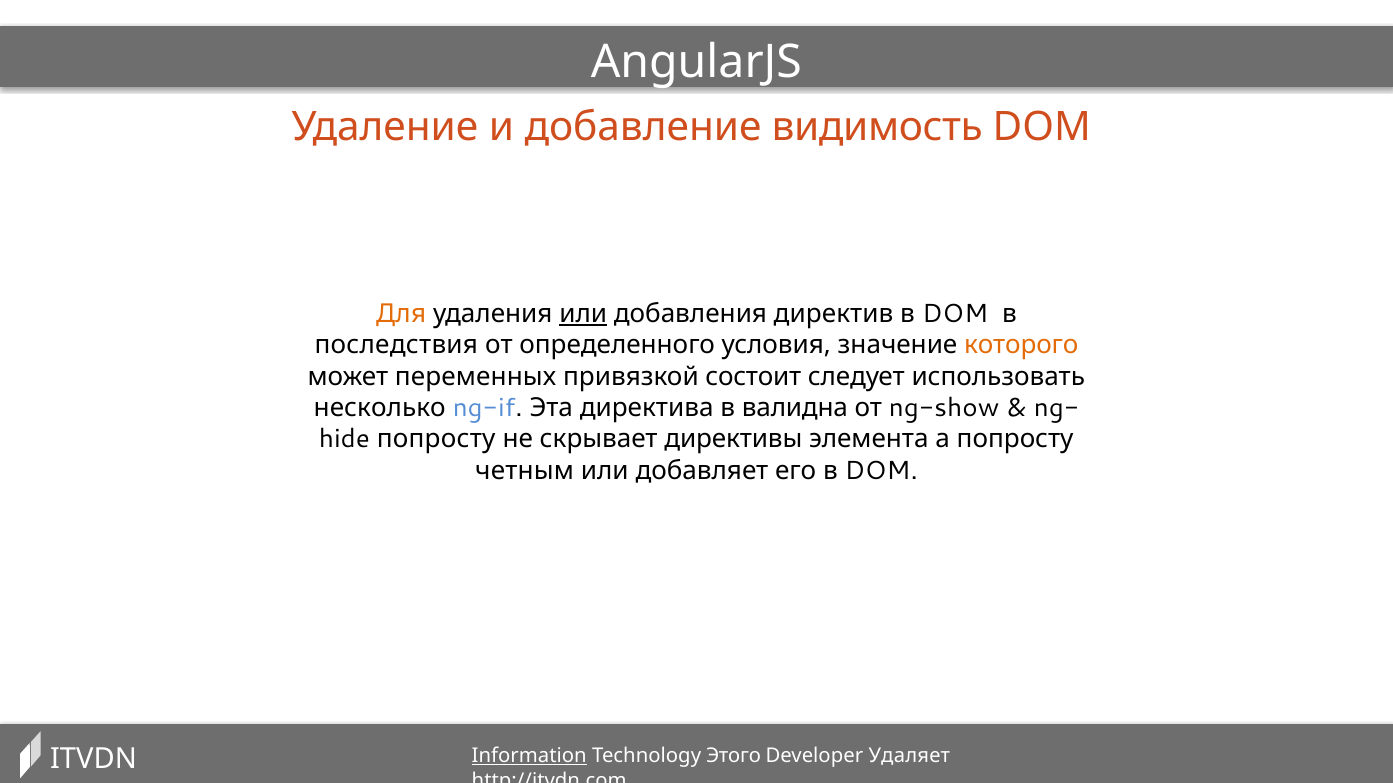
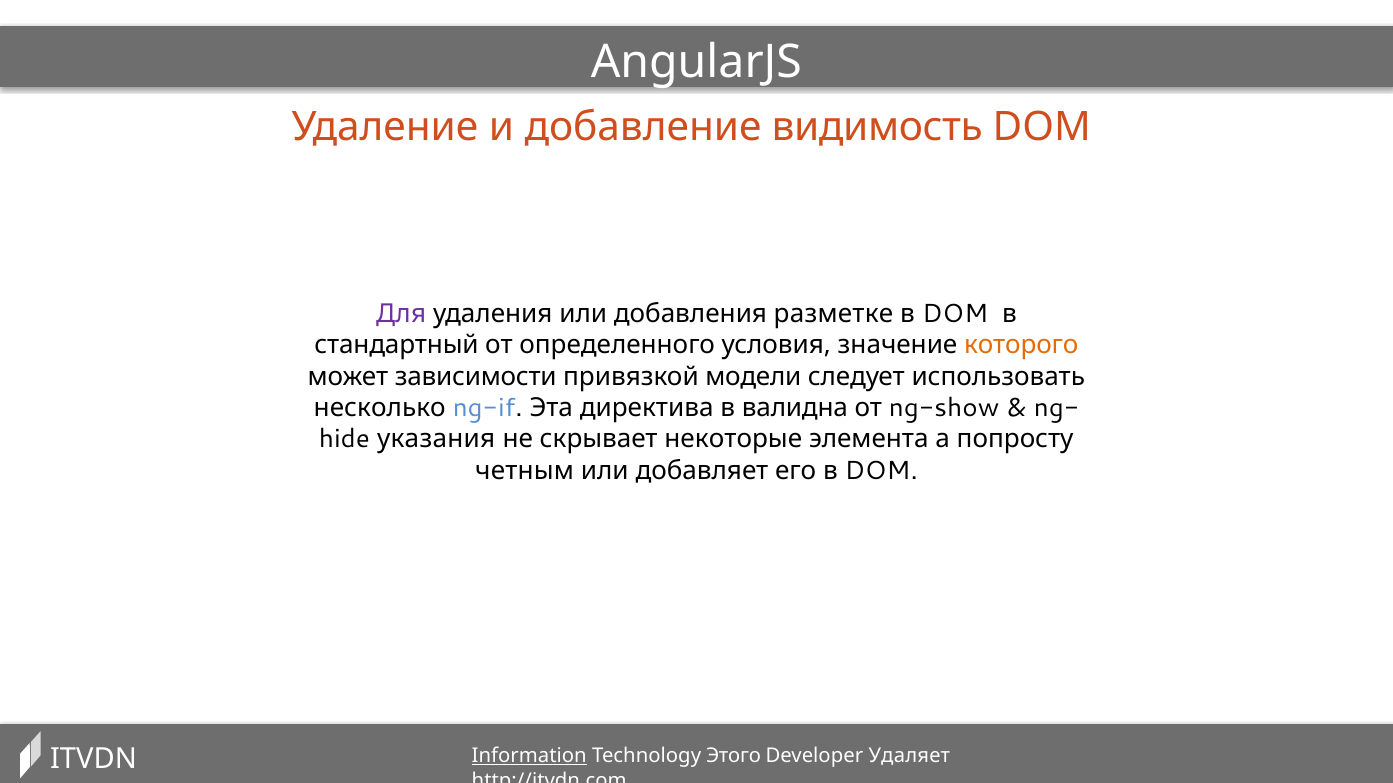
Для colour: orange -> purple (401, 314)
или underline: present -> none (583, 314)
директив: директив -> разметке (833, 314)
последствия: последствия -> стандартный (397, 346)
переменных: переменных -> зависимости (476, 377)
состоит: состоит -> модели (753, 377)
попросту: попросту -> указания (436, 440)
директивы: директивы -> некоторые (733, 440)
